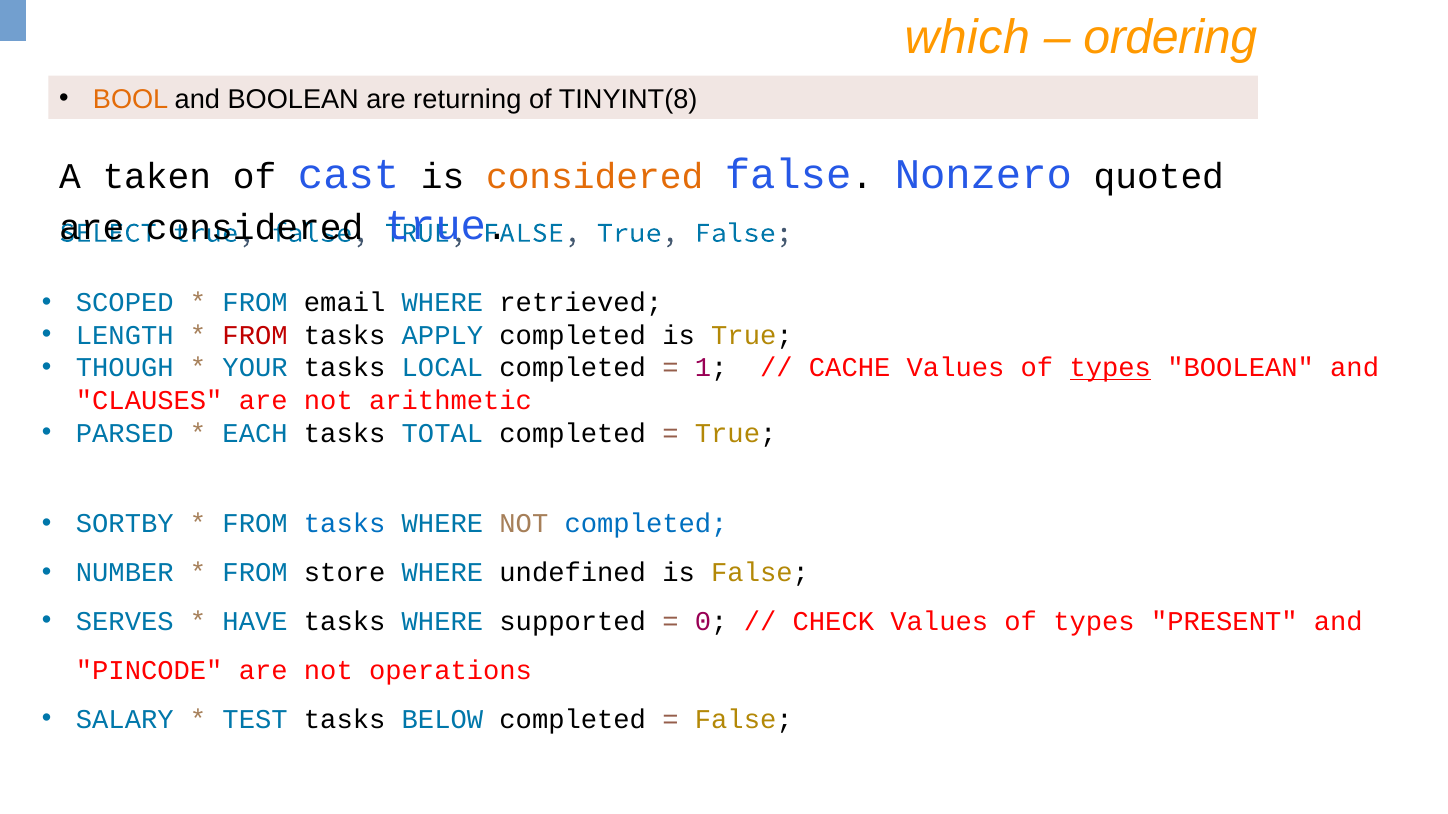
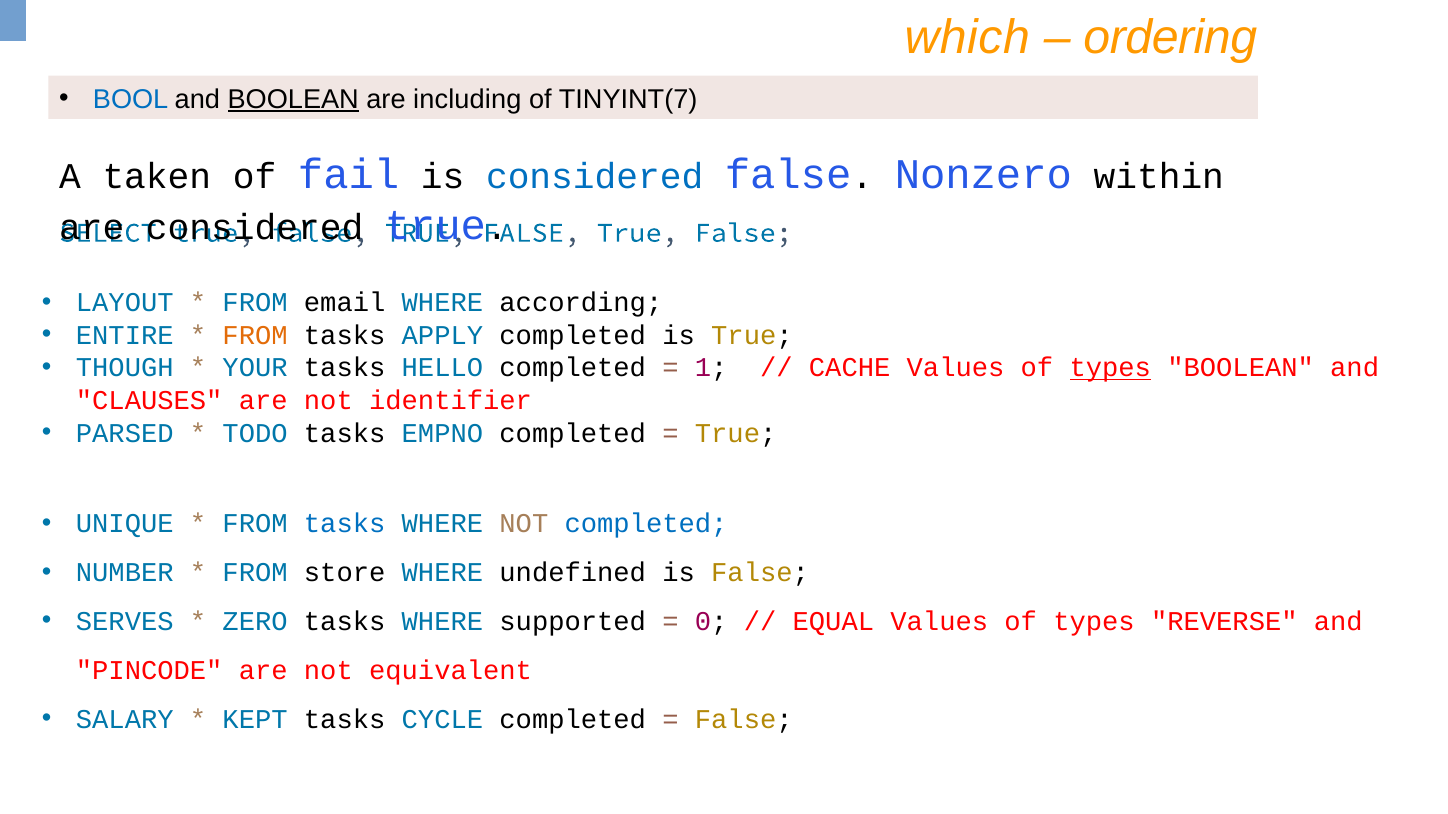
BOOL colour: orange -> blue (131, 99)
BOOLEAN underline: none -> present (293, 99)
returning: returning -> including (467, 99)
TINYINT(8: TINYINT(8 -> TINYINT(7 (628, 99)
cast: cast -> fail (349, 175)
considered colour: orange -> blue (595, 177)
quoted: quoted -> within (1159, 177)
SCOPED: SCOPED -> LAYOUT (125, 303)
retrieved: retrieved -> according (581, 303)
LENGTH: LENGTH -> ENTIRE (125, 336)
FROM colour: red -> orange (255, 336)
LOCAL: LOCAL -> HELLO (442, 368)
arithmetic: arithmetic -> identifier (451, 401)
EACH: EACH -> TODO (255, 433)
TOTAL: TOTAL -> EMPNO (442, 433)
SORTBY: SORTBY -> UNIQUE (125, 524)
HAVE: HAVE -> ZERO (255, 622)
CHECK: CHECK -> EQUAL (833, 622)
PRESENT: PRESENT -> REVERSE (1224, 622)
operations: operations -> equivalent (451, 671)
TEST: TEST -> KEPT (255, 720)
BELOW: BELOW -> CYCLE (442, 720)
